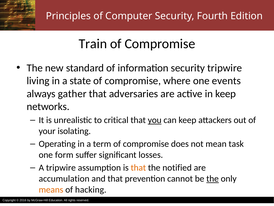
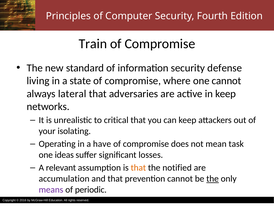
security tripwire: tripwire -> defense (225, 68)
one events: events -> cannot (226, 81)
gather: gather -> lateral (72, 93)
you underline: present -> none (155, 120)
term: term -> have (102, 144)
form: form -> ideas (64, 155)
A tripwire: tripwire -> relevant (61, 167)
means colour: orange -> purple (51, 189)
hacking: hacking -> periodic (91, 189)
